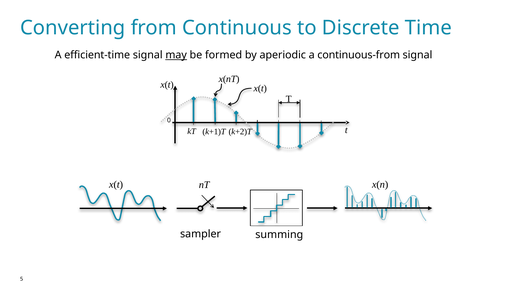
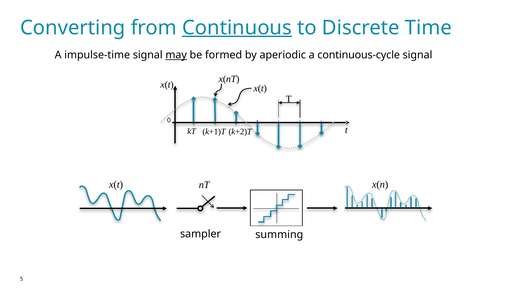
Continuous underline: none -> present (237, 28)
efficient-time: efficient-time -> impulse-time (97, 55)
continuous-from: continuous-from -> continuous-cycle (359, 55)
